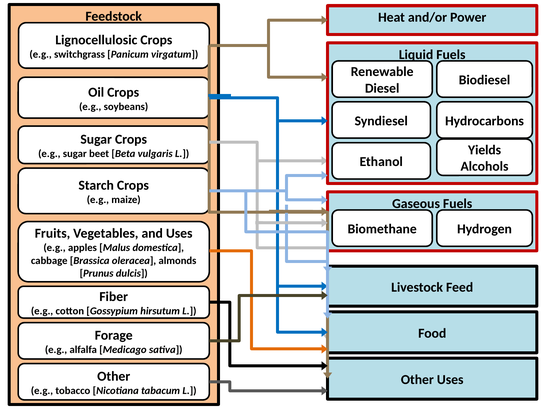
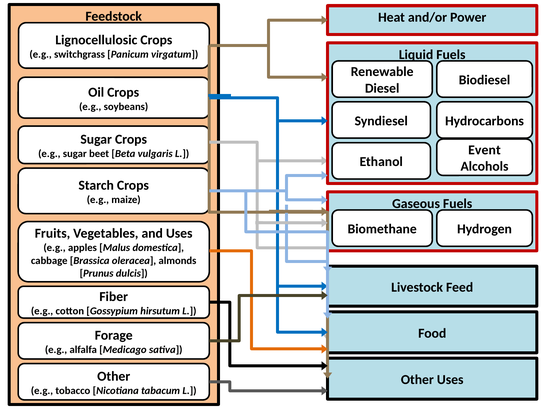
Yields: Yields -> Event (484, 150)
